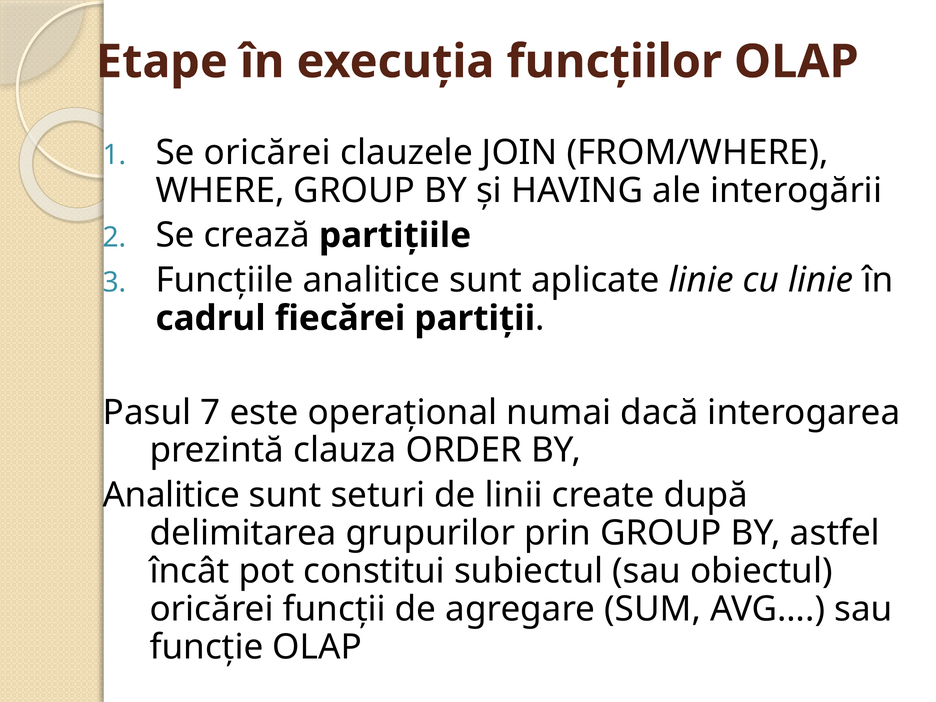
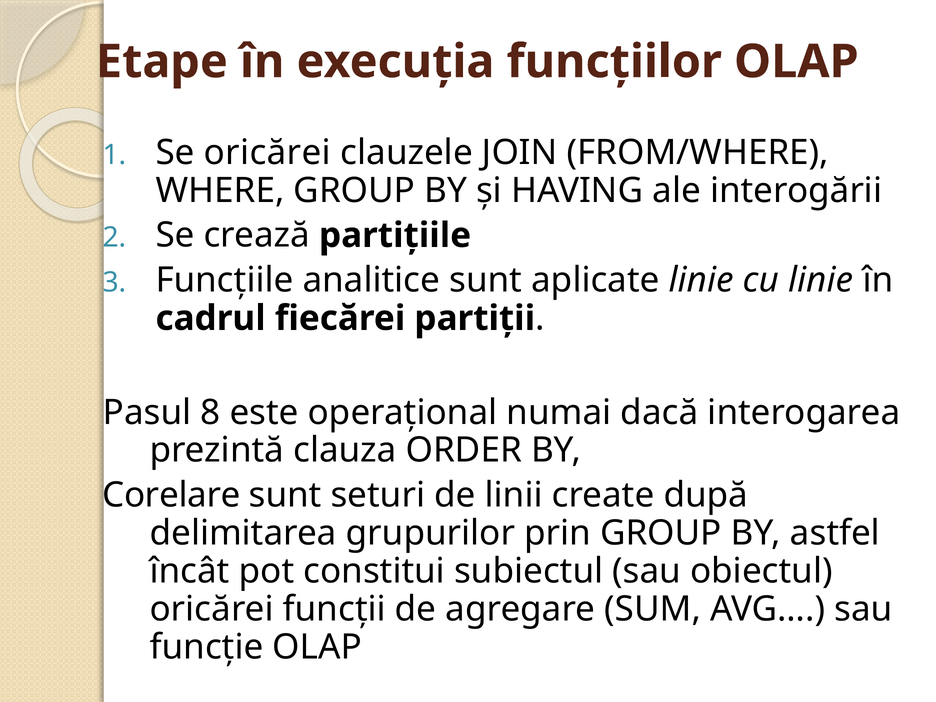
7: 7 -> 8 (210, 412)
Analitice: Analitice -> Corelare (171, 495)
